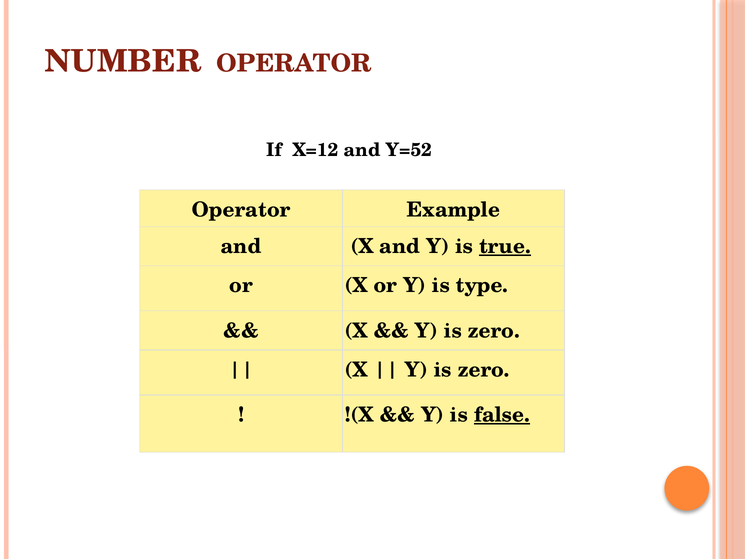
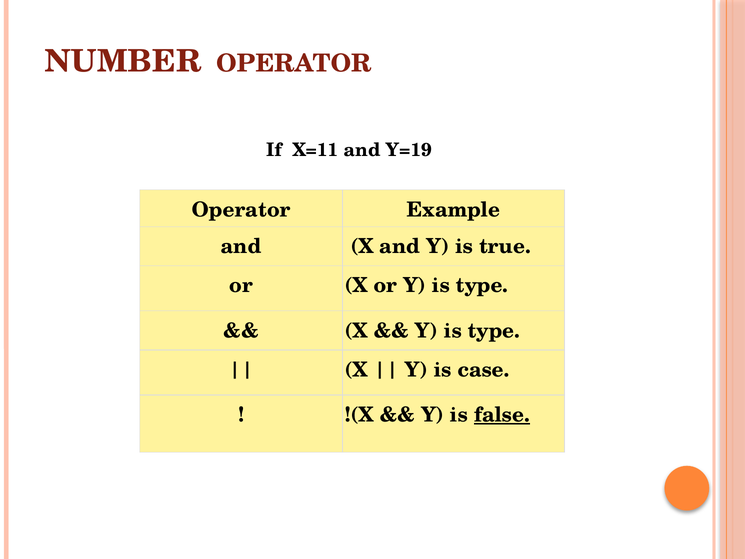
X=12: X=12 -> X=11 (316, 150)
Y=52: Y=52 -> Y=19 (409, 150)
true underline: present -> none (505, 246)
zero: zero -> type (494, 331)
zero: zero -> case (484, 370)
